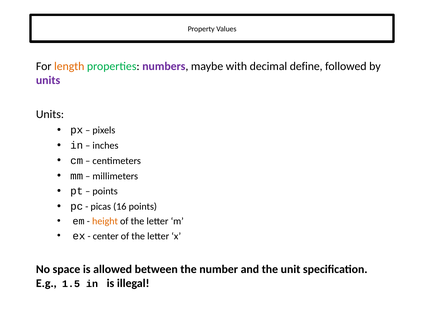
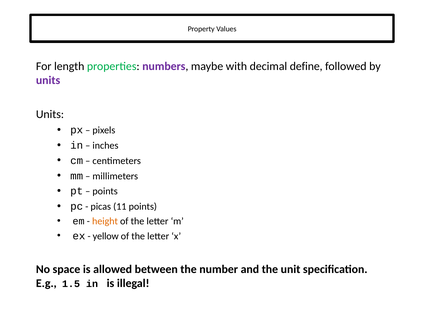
length colour: orange -> black (69, 66)
16: 16 -> 11 (120, 207)
center: center -> yellow (106, 236)
